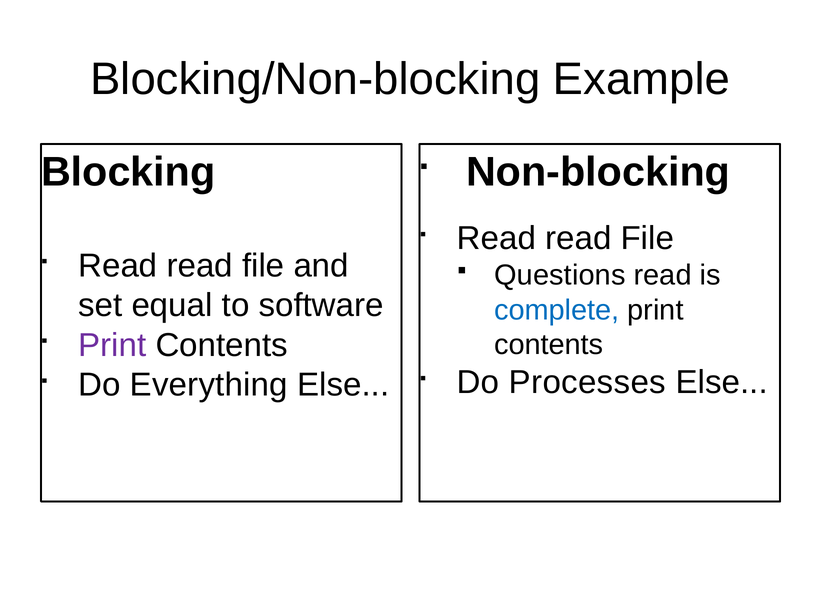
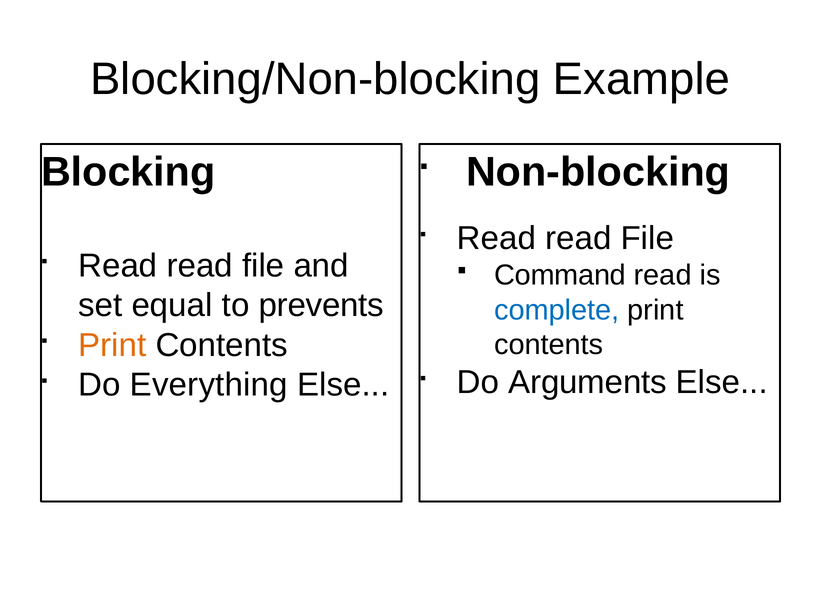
Questions: Questions -> Command (560, 275)
software: software -> prevents (321, 305)
Print colour: purple -> orange (112, 345)
Processes: Processes -> Arguments (588, 382)
